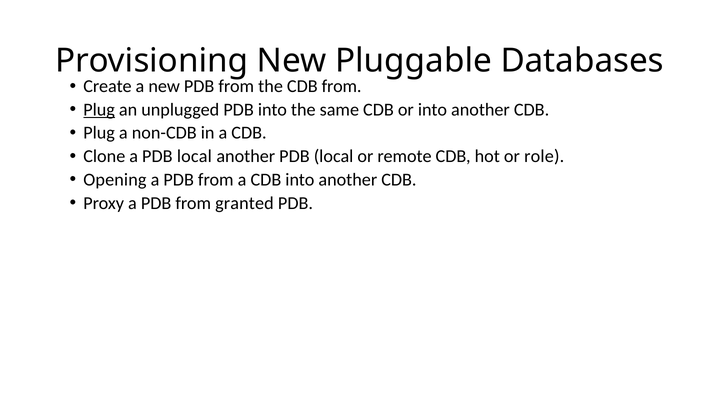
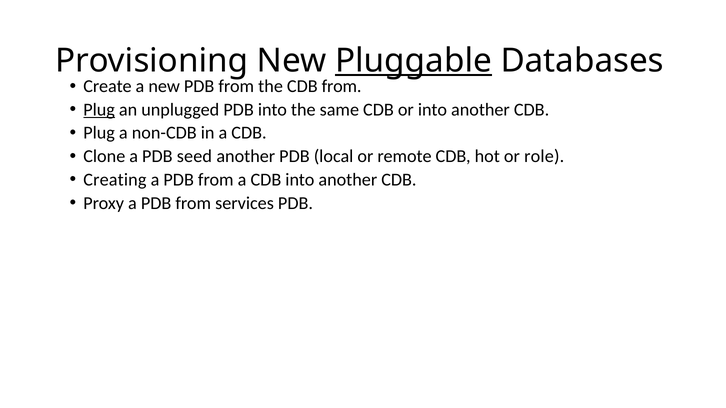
Pluggable underline: none -> present (414, 61)
a PDB local: local -> seed (194, 157)
Opening: Opening -> Creating (115, 180)
granted: granted -> services (245, 203)
